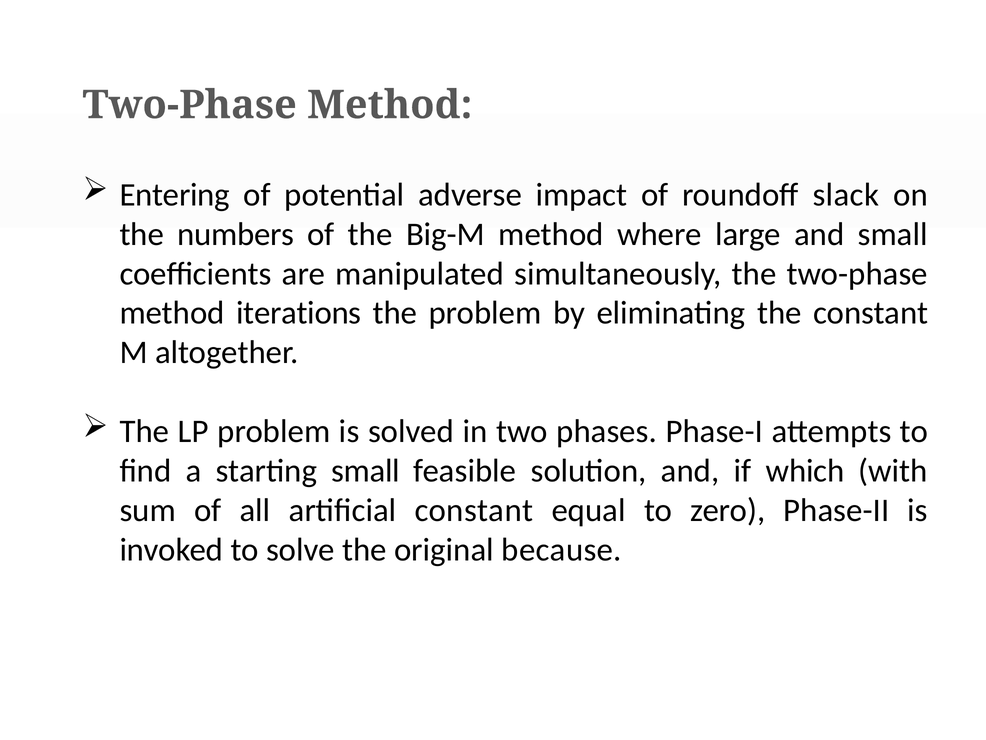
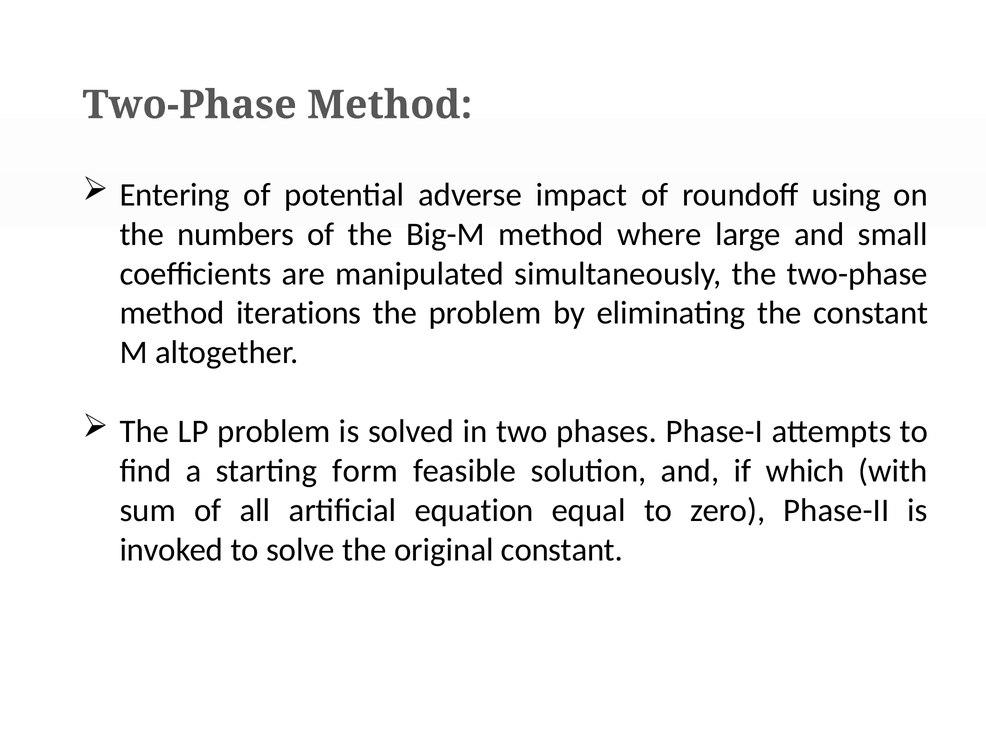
slack: slack -> using (846, 195)
starting small: small -> form (365, 471)
artificial constant: constant -> equation (474, 510)
original because: because -> constant (562, 550)
